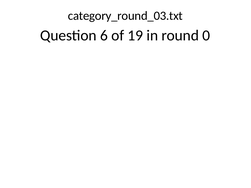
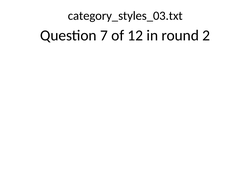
category_round_03.txt: category_round_03.txt -> category_styles_03.txt (125, 16)
6: 6 -> 7 (104, 35)
19: 19 -> 12 (135, 35)
0: 0 -> 2 (206, 35)
